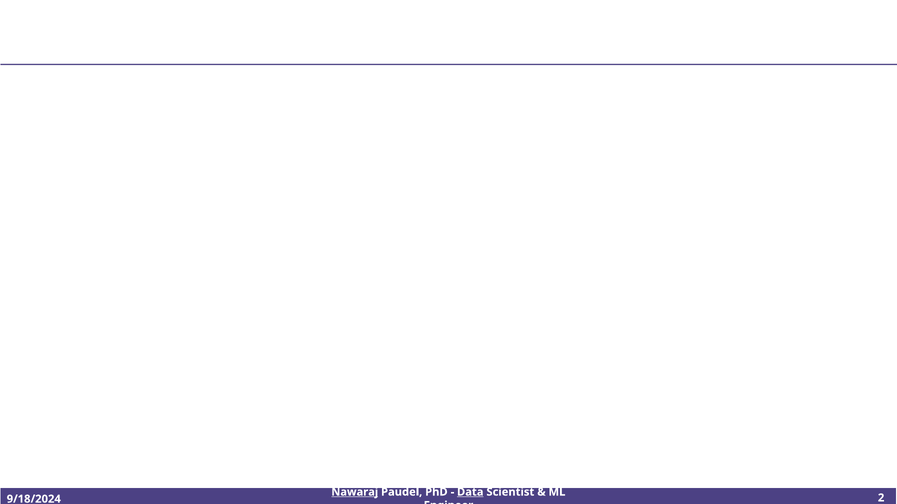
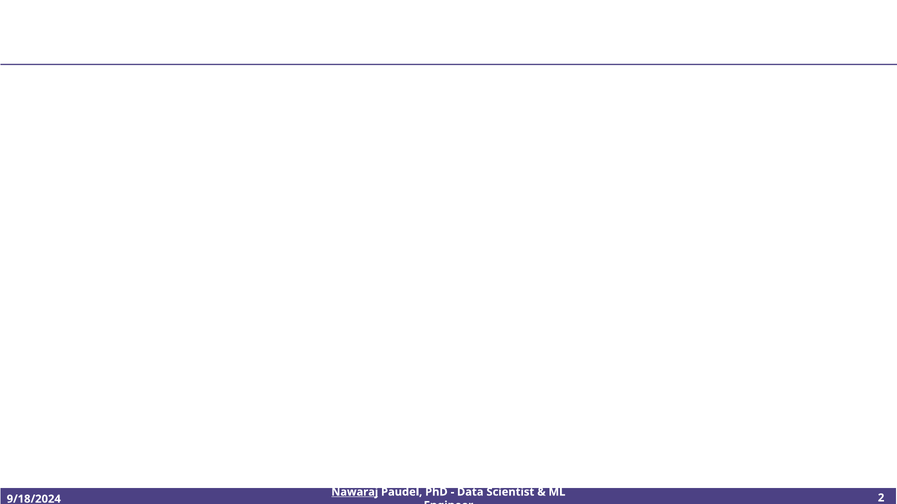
Data underline: present -> none (470, 492)
